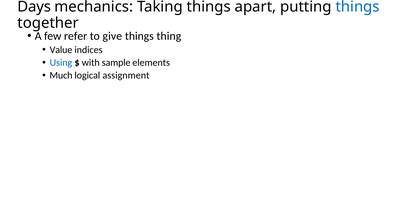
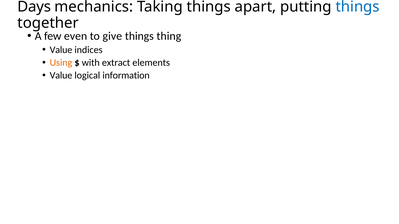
refer: refer -> even (76, 36)
Using colour: blue -> orange (61, 63)
sample: sample -> extract (116, 63)
Much: Much -> Value (61, 76)
assignment: assignment -> information (126, 76)
